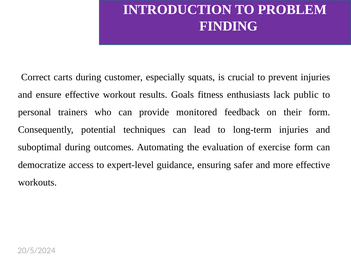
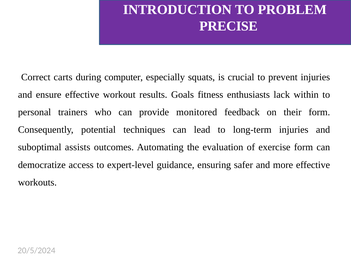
FINDING: FINDING -> PRECISE (229, 26)
customer: customer -> computer (124, 77)
public: public -> within (306, 95)
suboptimal during: during -> assists (78, 147)
